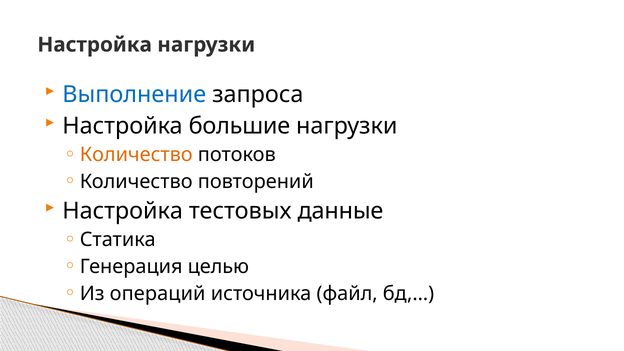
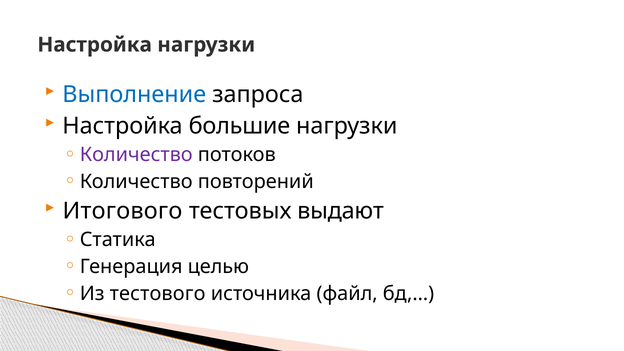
Количество colour: orange -> purple (136, 155)
Настройка: Настройка -> Итогового (122, 211)
данные: данные -> выдают (341, 211)
операций: операций -> тестового (158, 293)
